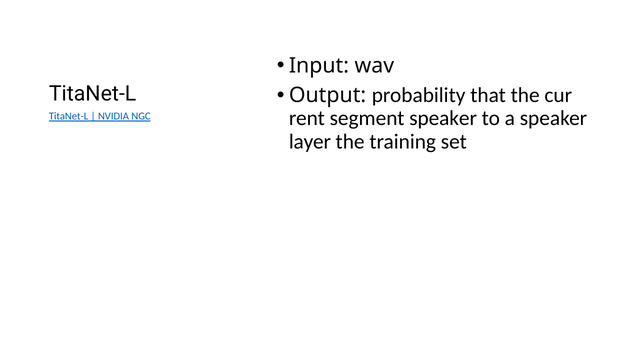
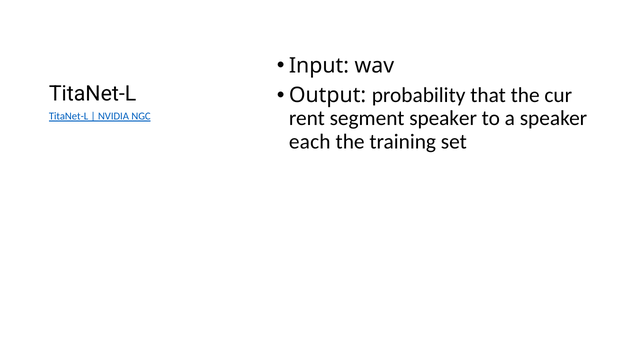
layer: layer -> each (310, 141)
